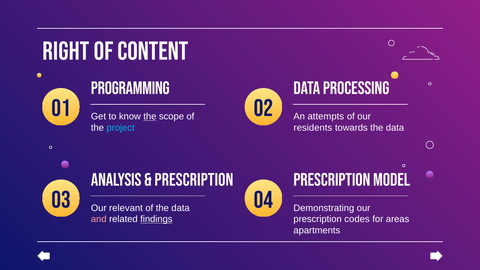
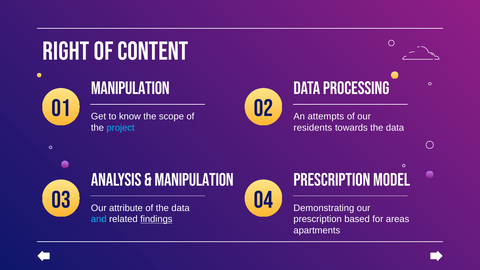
PROGRAMMING: PROGRAMMING -> MANIPULATION (130, 88)
the underline: present -> none (150, 116)
Prescription: Prescription -> Manipulation (194, 180)
relevant: relevant -> attribute (126, 208)
and colour: pink -> light blue (99, 219)
codes: codes -> based (357, 219)
